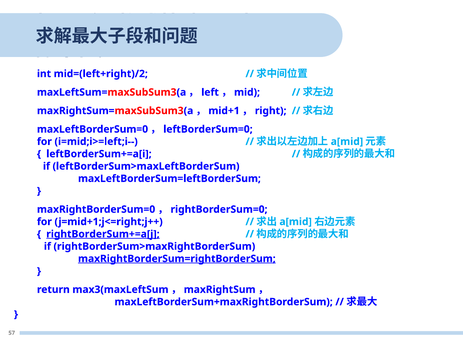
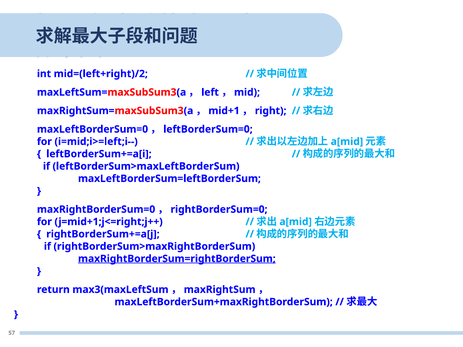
rightBorderSum+=a[j underline: present -> none (103, 234)
